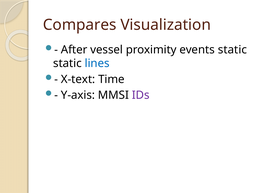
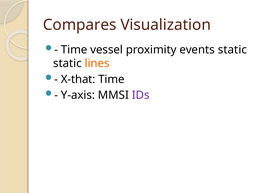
After: After -> Time (74, 50)
lines colour: blue -> orange (97, 63)
X-text: X-text -> X-that (78, 79)
